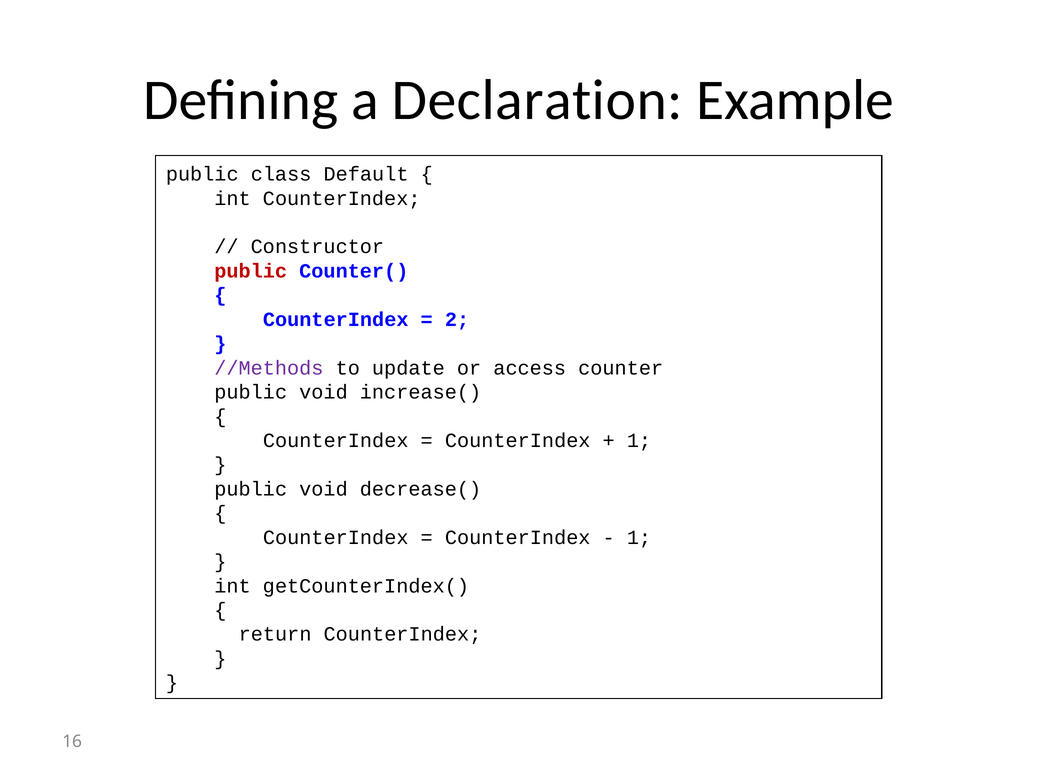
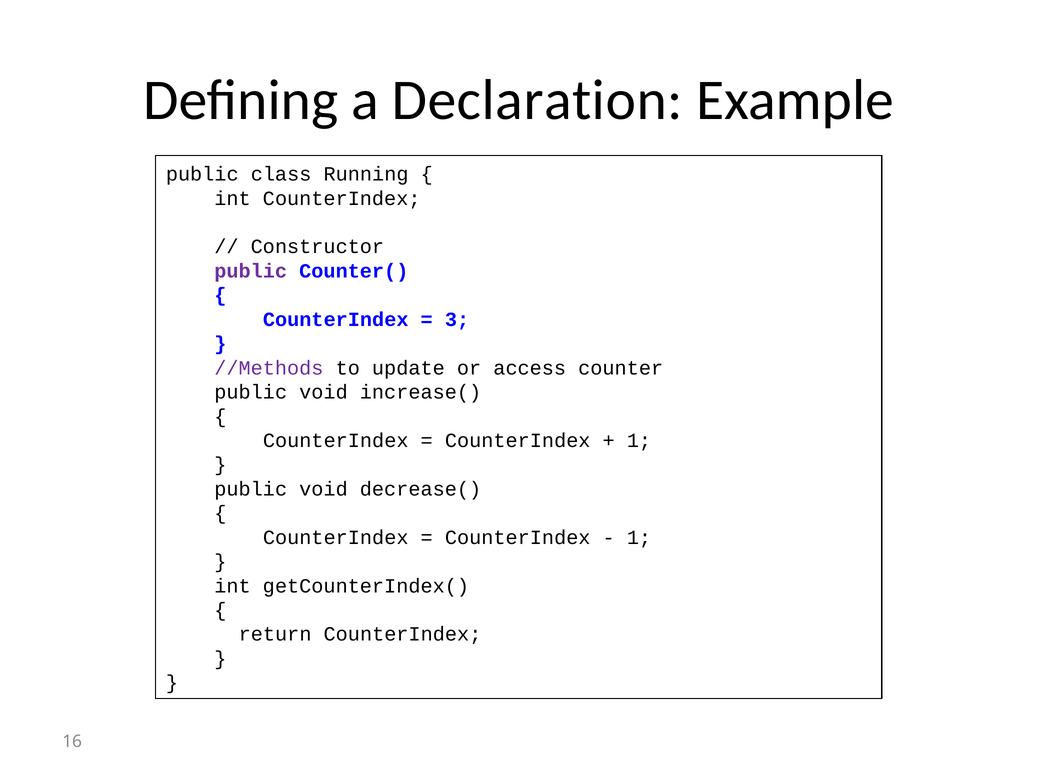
Default: Default -> Running (366, 174)
public colour: red -> purple (251, 271)
2: 2 -> 3 (457, 320)
